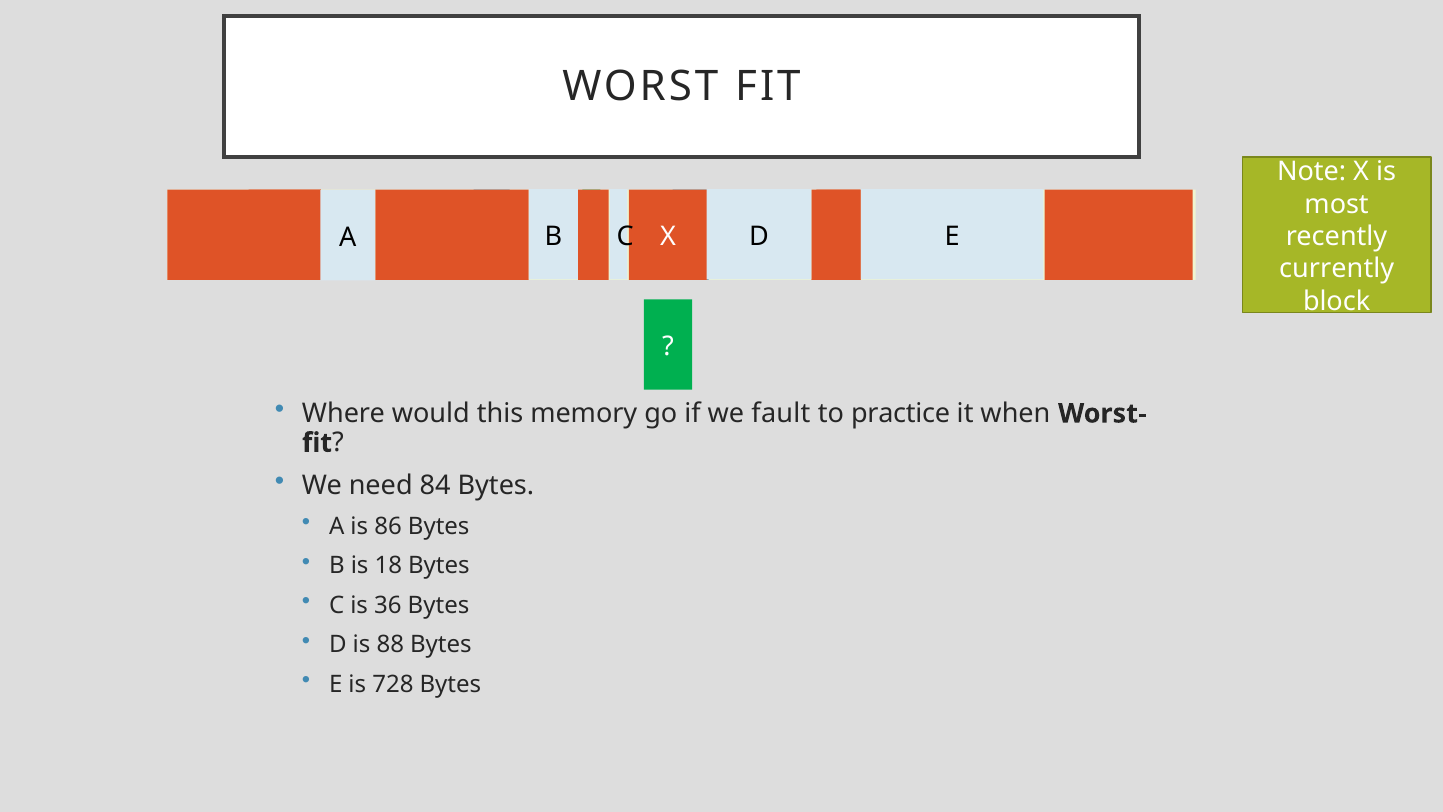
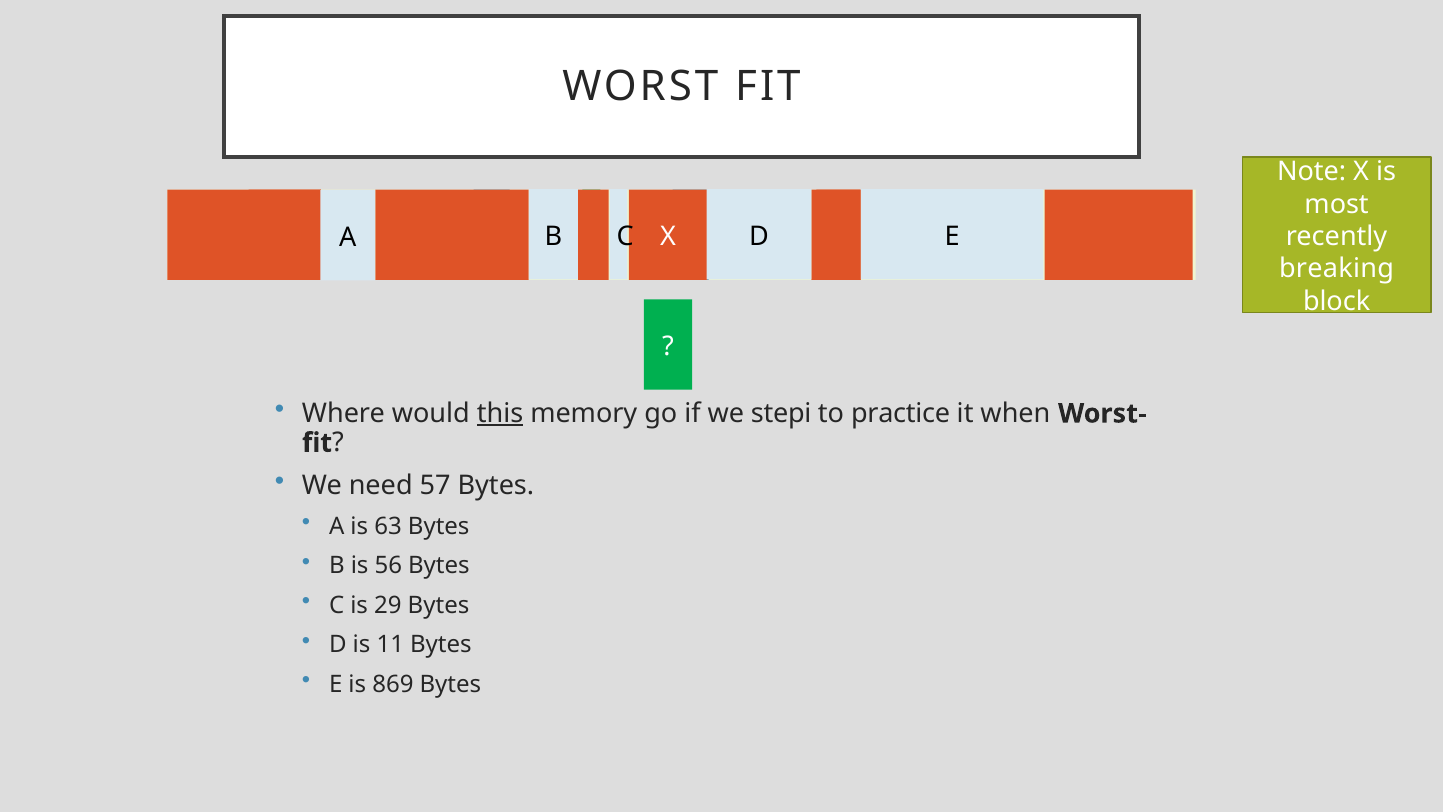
currently: currently -> breaking (1337, 269)
this underline: none -> present (500, 413)
fault: fault -> stepi (781, 413)
84: 84 -> 57 (435, 485)
86: 86 -> 63 (388, 526)
18: 18 -> 56 (388, 566)
36: 36 -> 29 (388, 605)
88: 88 -> 11 (390, 644)
728: 728 -> 869 (393, 684)
